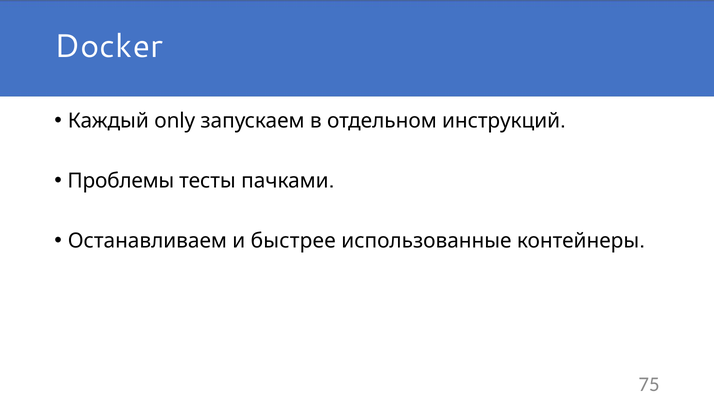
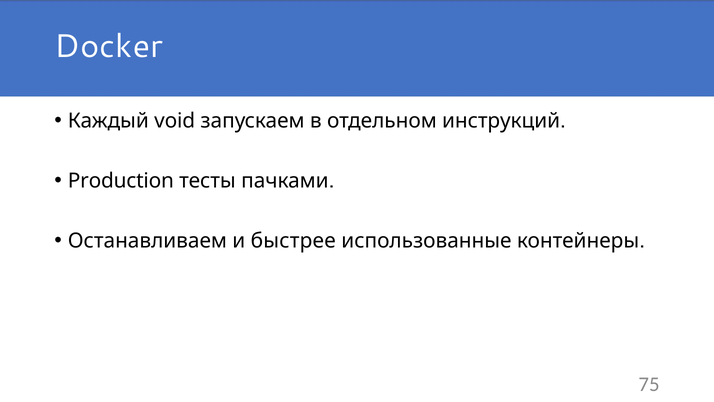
only: only -> void (175, 121)
Проблемы: Проблемы -> Production (121, 181)
